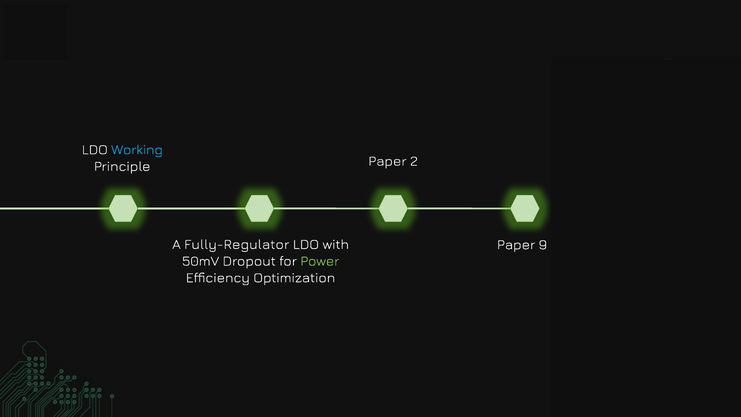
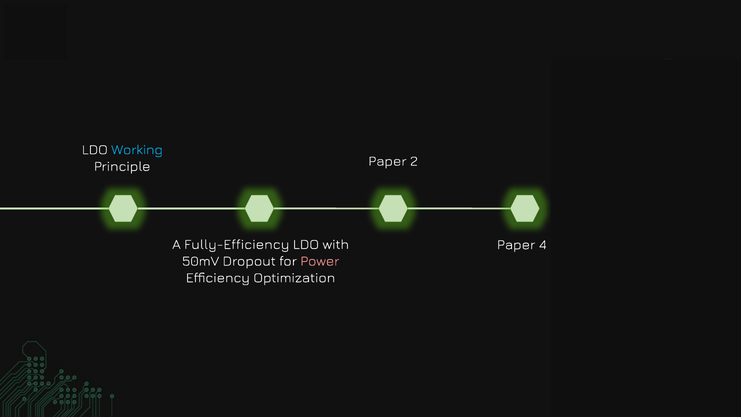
Fully-Regulator: Fully-Regulator -> Fully-Efficiency (237, 244)
9: 9 -> 4 (543, 245)
Power colour: light green -> pink (320, 261)
